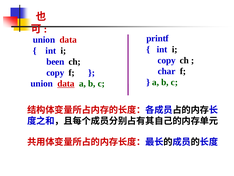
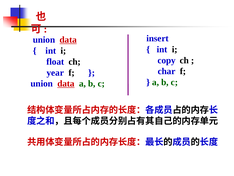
printf: printf -> insert (157, 38)
data underline: none -> present (68, 40)
been: been -> float (55, 62)
copy: copy -> year (55, 72)
